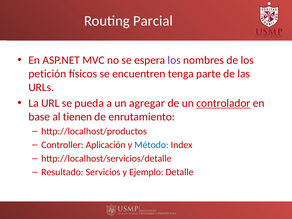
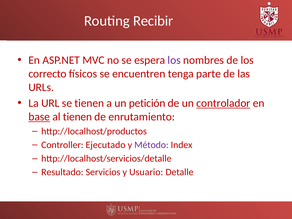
Parcial: Parcial -> Recibir (153, 21)
petición: petición -> correcto (48, 74)
se pueda: pueda -> tienen (89, 103)
agregar: agregar -> petición (147, 103)
base underline: none -> present (39, 117)
Aplicación: Aplicación -> Ejecutado (106, 145)
Método colour: blue -> purple (151, 145)
Ejemplo: Ejemplo -> Usuario (146, 172)
